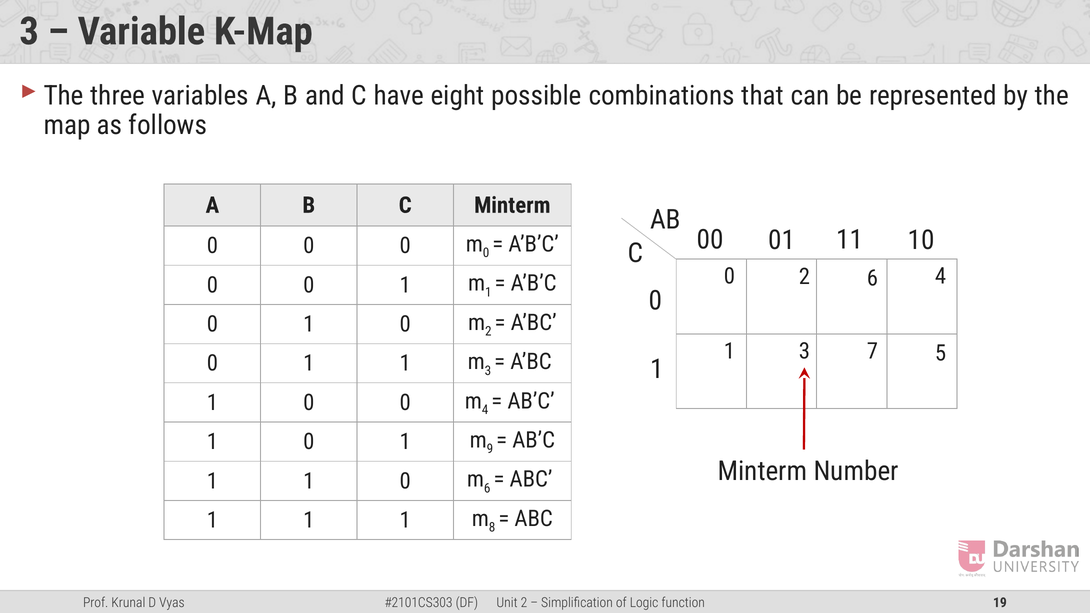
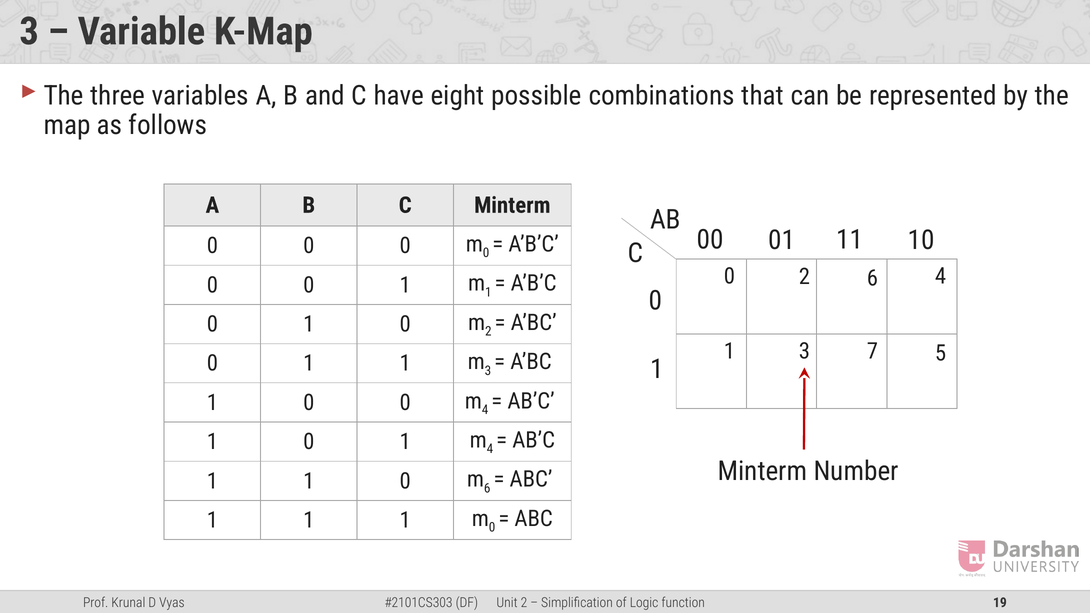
9: 9 -> 4 (490, 449)
8: 8 -> 0 (492, 528)
